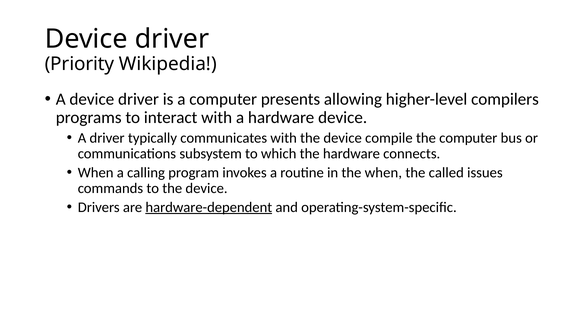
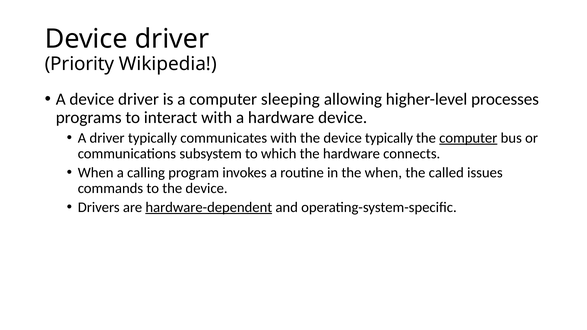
presents: presents -> sleeping (290, 99)
compilers: compilers -> processes (505, 99)
device compile: compile -> typically (389, 138)
computer underline: none -> present (468, 138)
